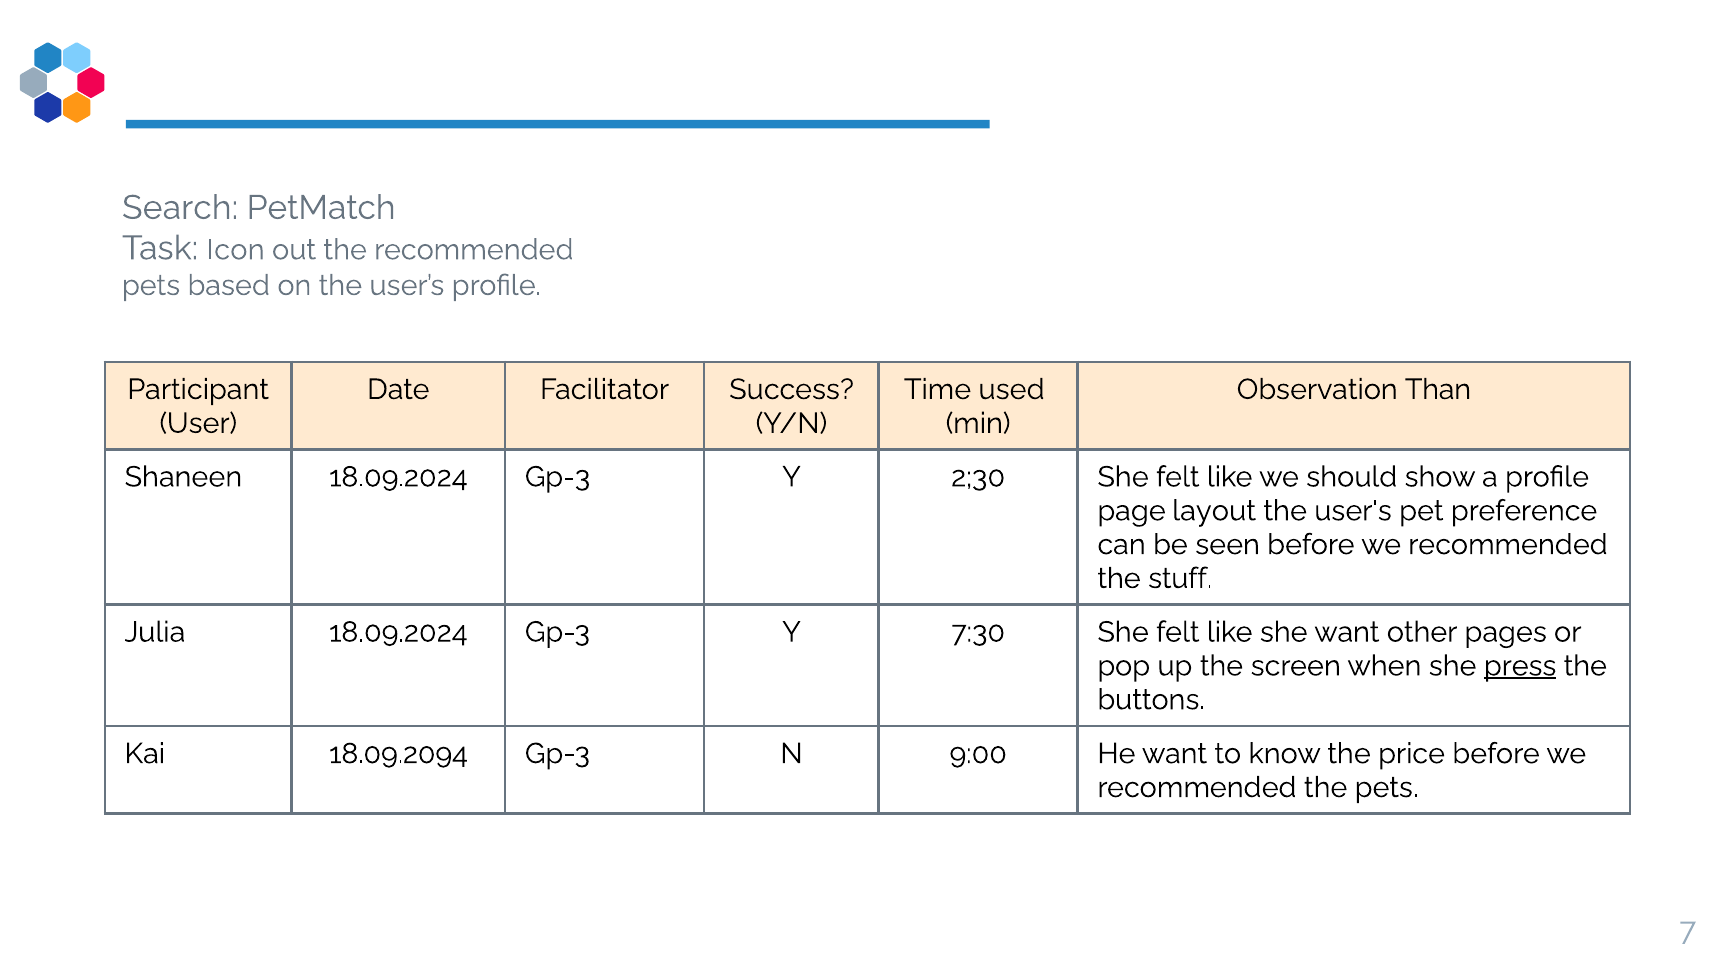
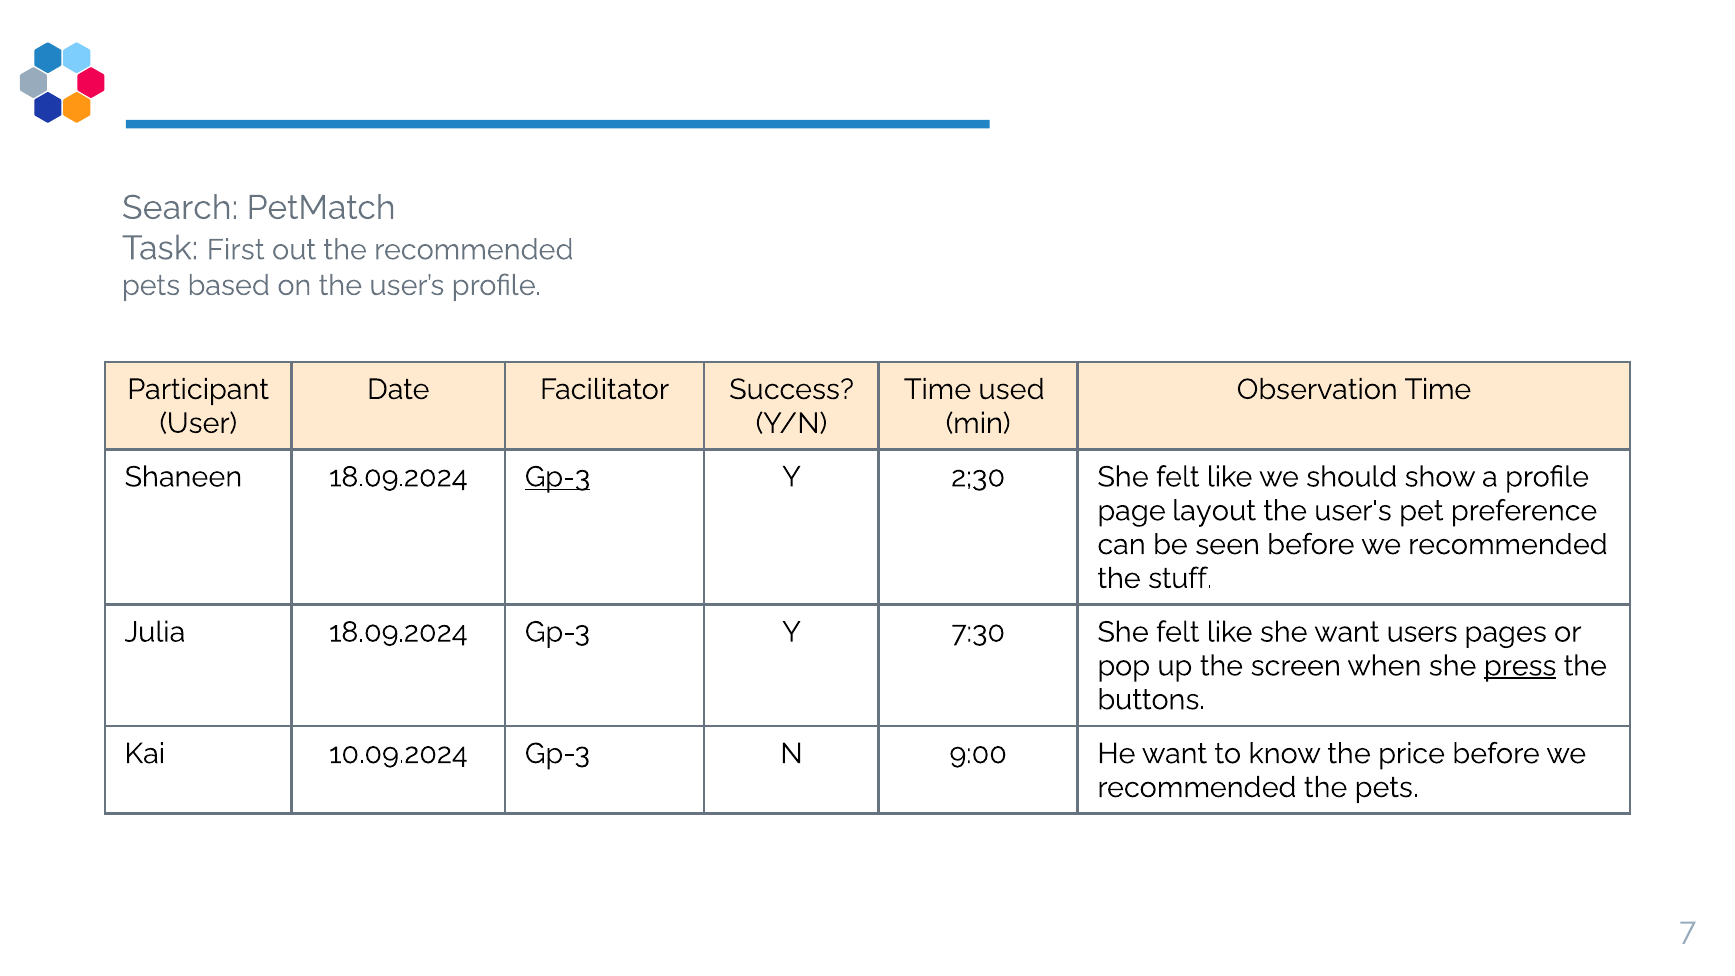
Icon: Icon -> First (236, 250)
Observation Than: Than -> Time (1438, 389)
Gp-3 underline: none -> present (558, 477)
other: other -> users (1422, 632)
18.09.2094: 18.09.2094 -> 10.09.2024 (398, 754)
